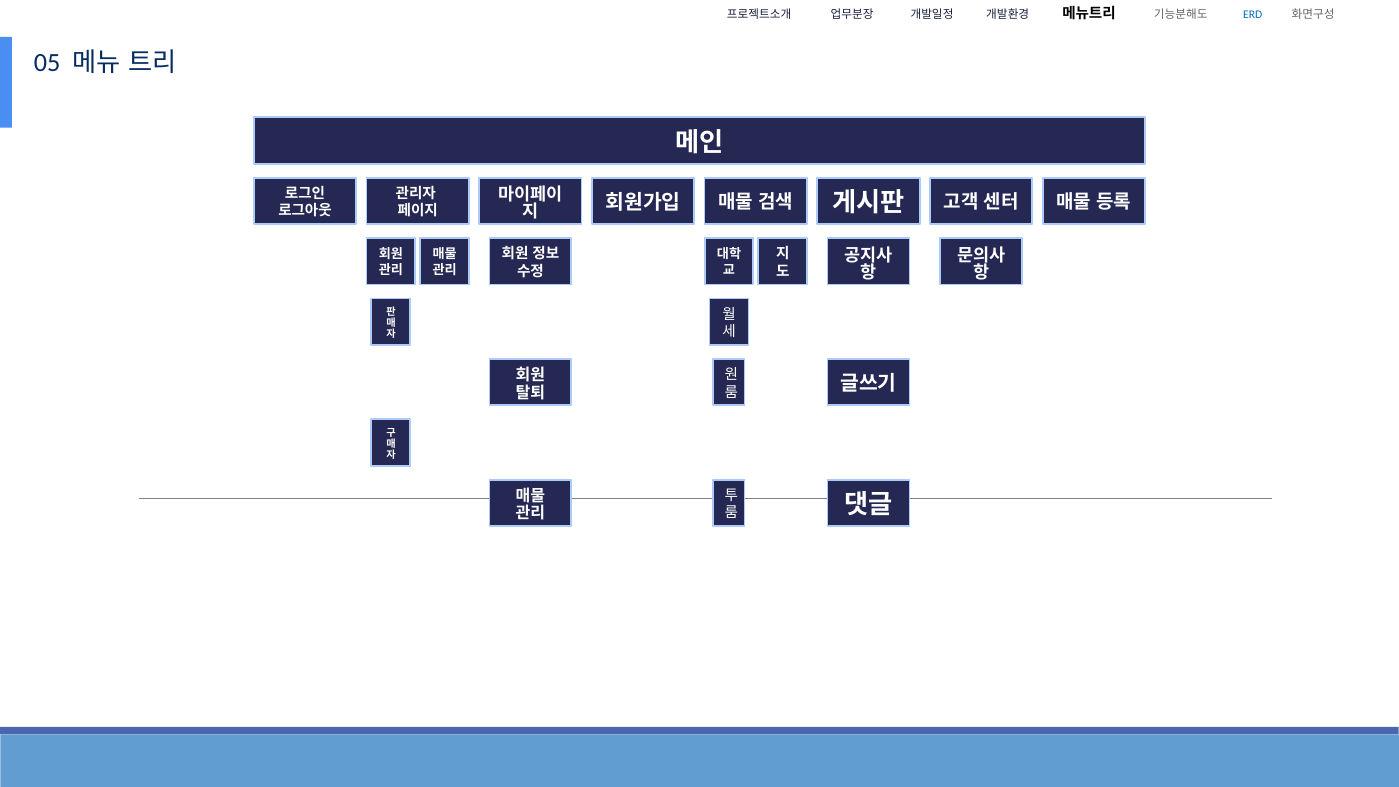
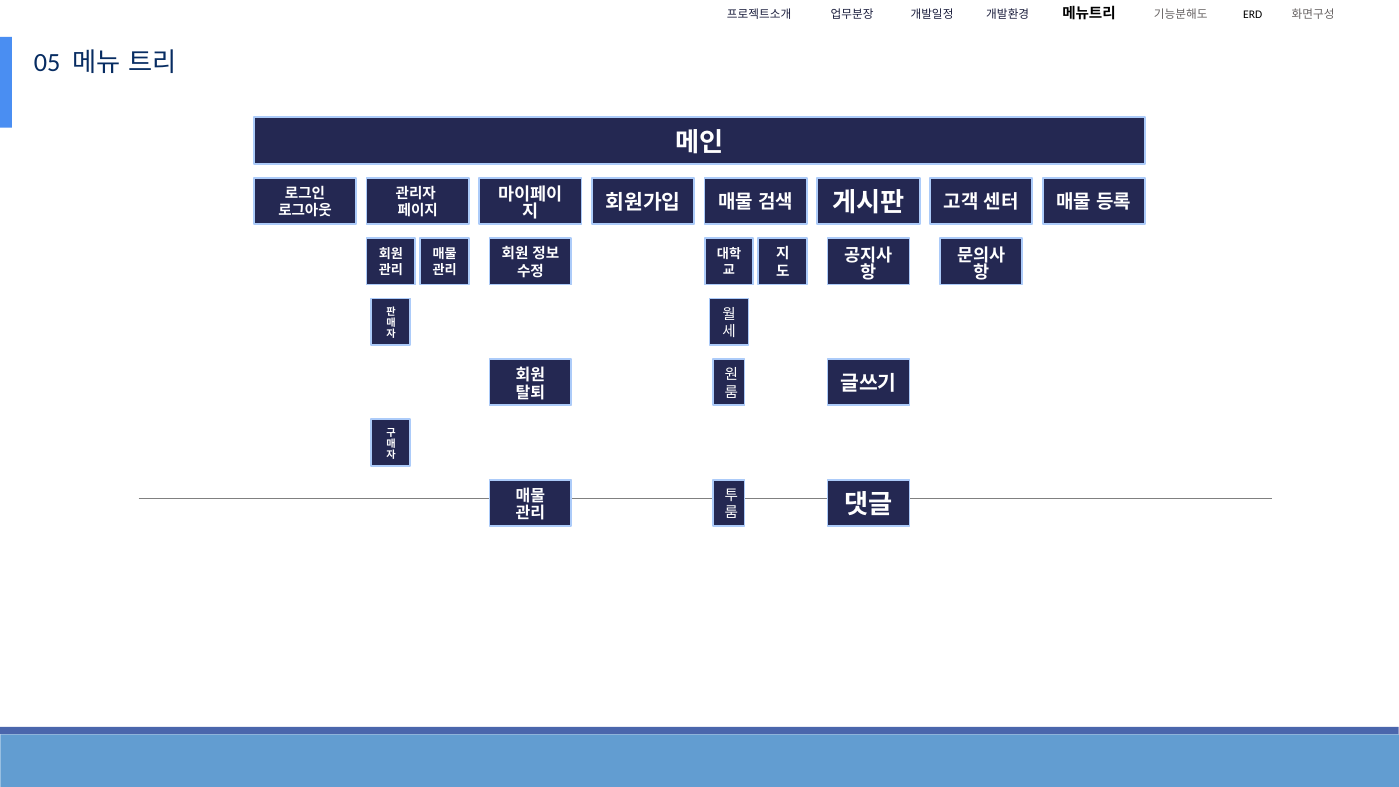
ERD colour: blue -> black (1253, 15)
